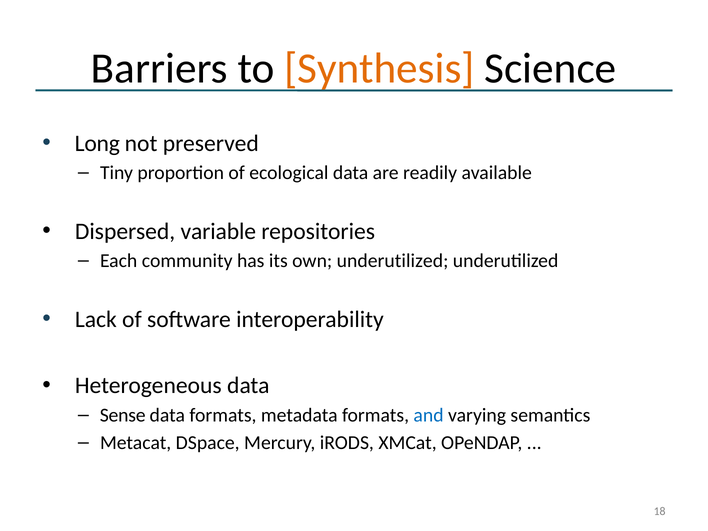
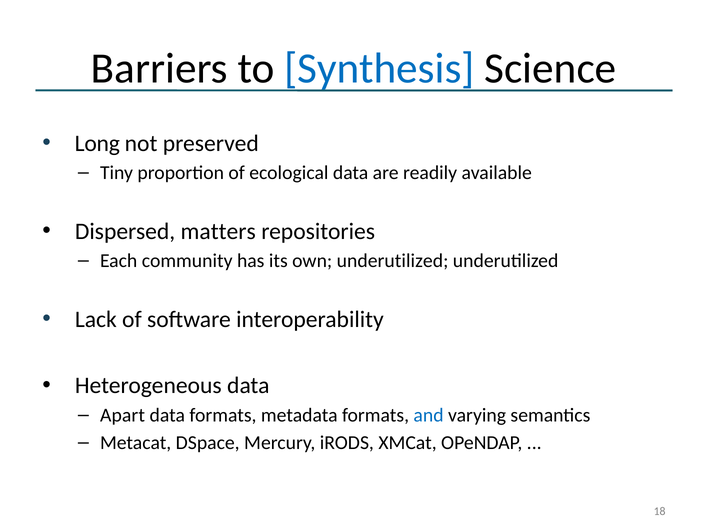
Synthesis colour: orange -> blue (379, 69)
variable: variable -> matters (218, 231)
Sense: Sense -> Apart (123, 415)
